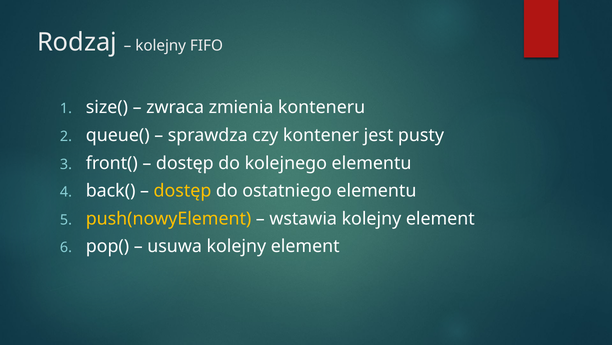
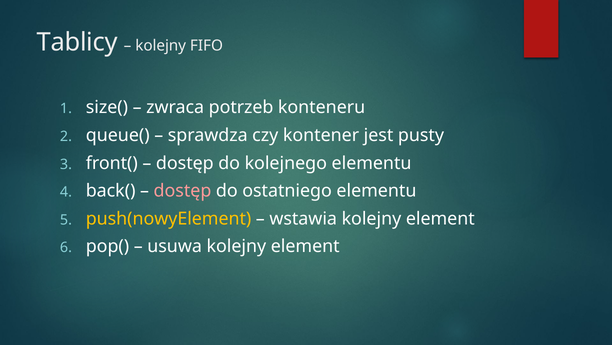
Rodzaj: Rodzaj -> Tablicy (77, 42)
zmienia: zmienia -> potrzeb (241, 107)
dostęp colour: yellow -> pink (182, 191)
